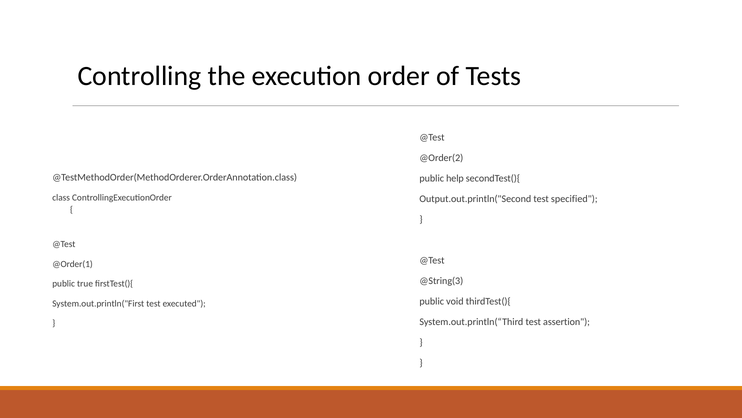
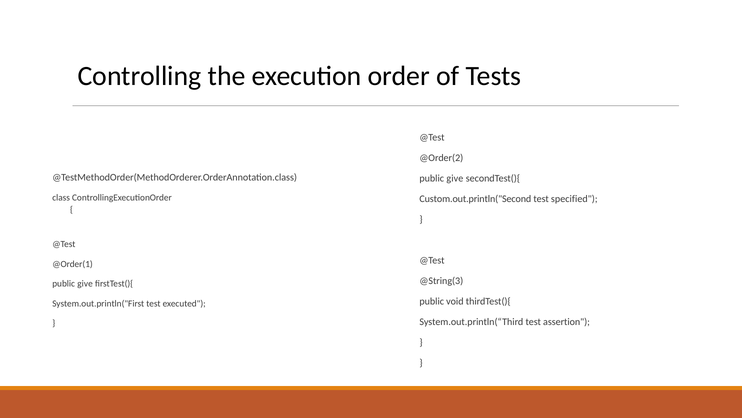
help: help -> give (455, 178)
Output.out.println("Second: Output.out.println("Second -> Custom.out.println("Second (475, 198)
true: true -> give (85, 283)
